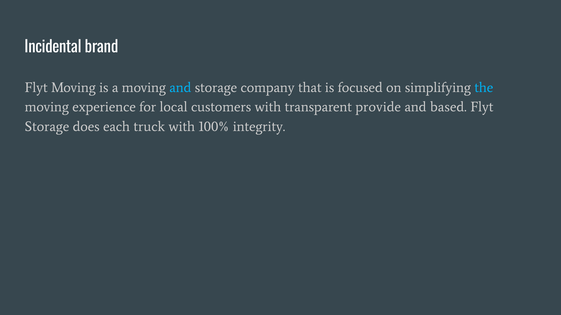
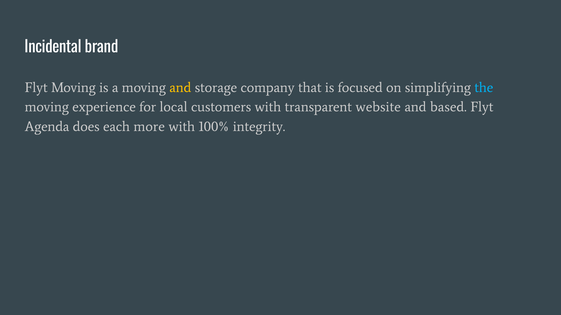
and colour: light blue -> yellow (180, 88)
provide: provide -> website (378, 107)
Storage: Storage -> Agenda (47, 127)
truck: truck -> more (149, 127)
